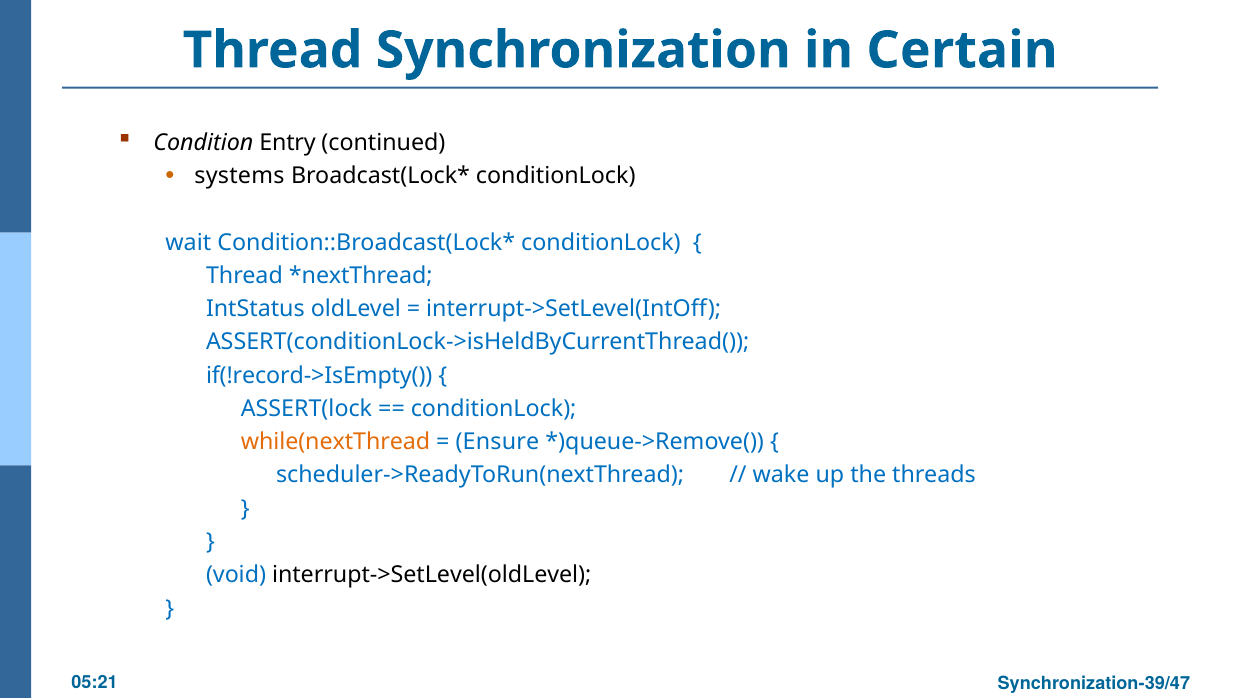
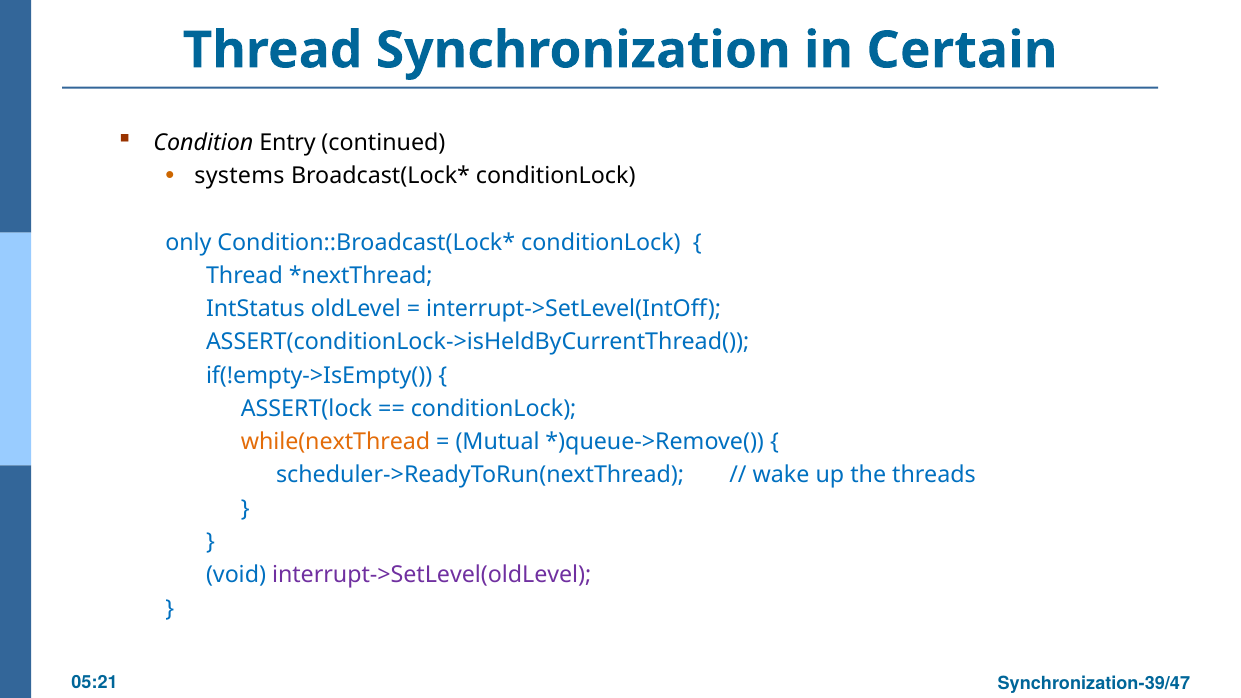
wait: wait -> only (188, 242)
if(!record->IsEmpty(: if(!record->IsEmpty( -> if(!empty->IsEmpty( (319, 376)
Ensure: Ensure -> Mutual (498, 442)
interrupt->SetLevel(oldLevel colour: black -> purple (432, 575)
